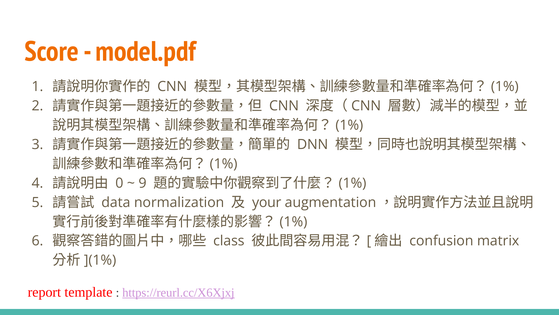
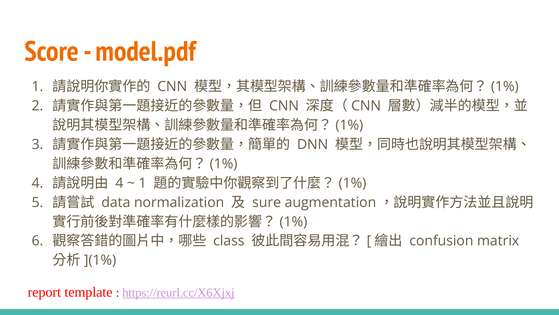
0: 0 -> 4 (119, 183)
9: 9 -> 1 (143, 183)
your: your -> sure (267, 202)
